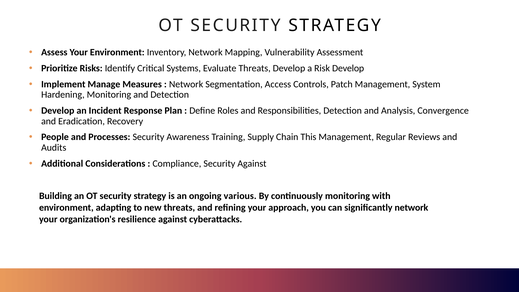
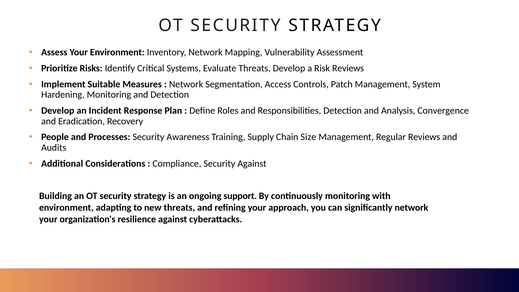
Risk Develop: Develop -> Reviews (348, 68)
Manage: Manage -> Suitable (104, 84)
This: This -> Size (308, 137)
various: various -> support (240, 196)
